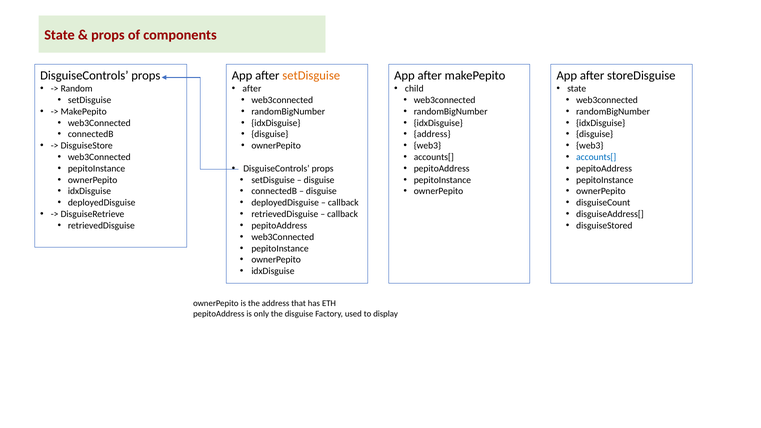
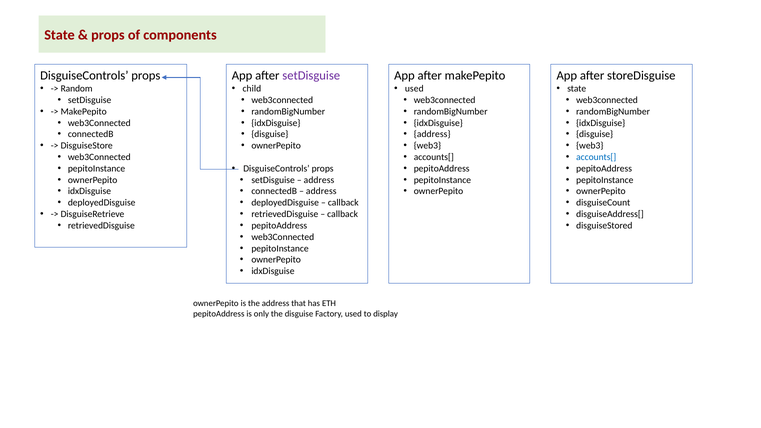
setDisguise colour: orange -> purple (311, 76)
after: after -> child (252, 89)
child: child -> used (414, 89)
disguise: disguise -> address (319, 180)
disguise: disguise -> address (321, 191)
